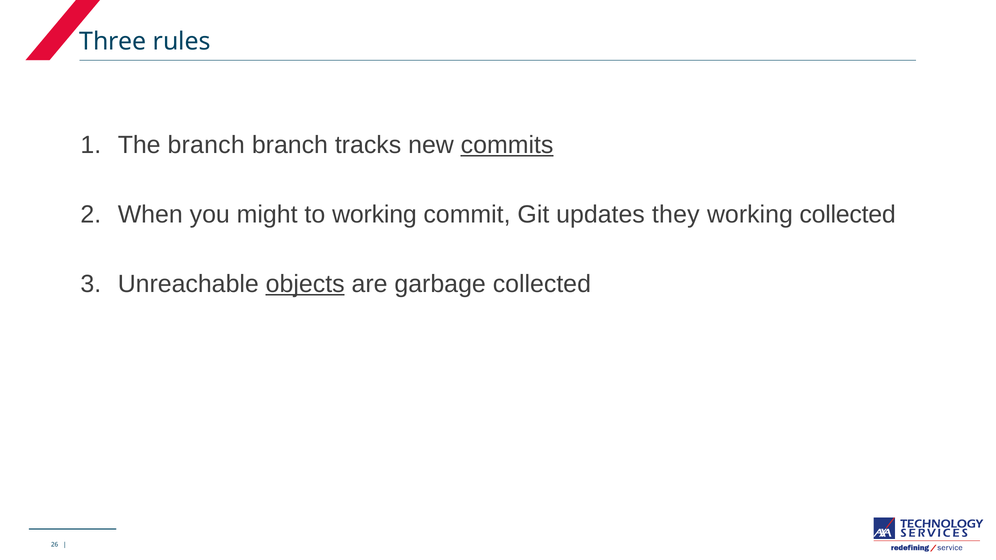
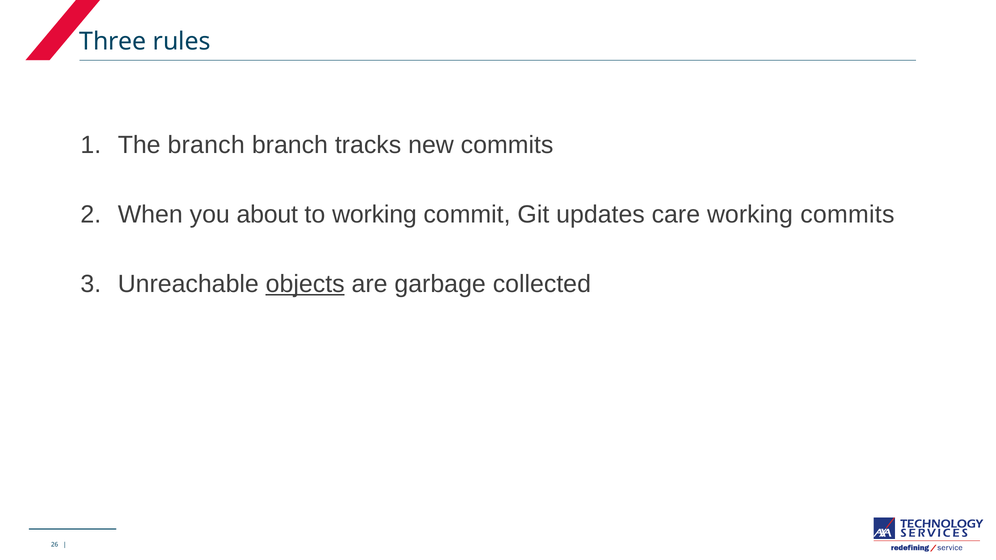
commits underline: present -> none (507, 145)
might: might -> about (267, 215)
they: they -> care (676, 215)
working collected: collected -> commits (847, 215)
